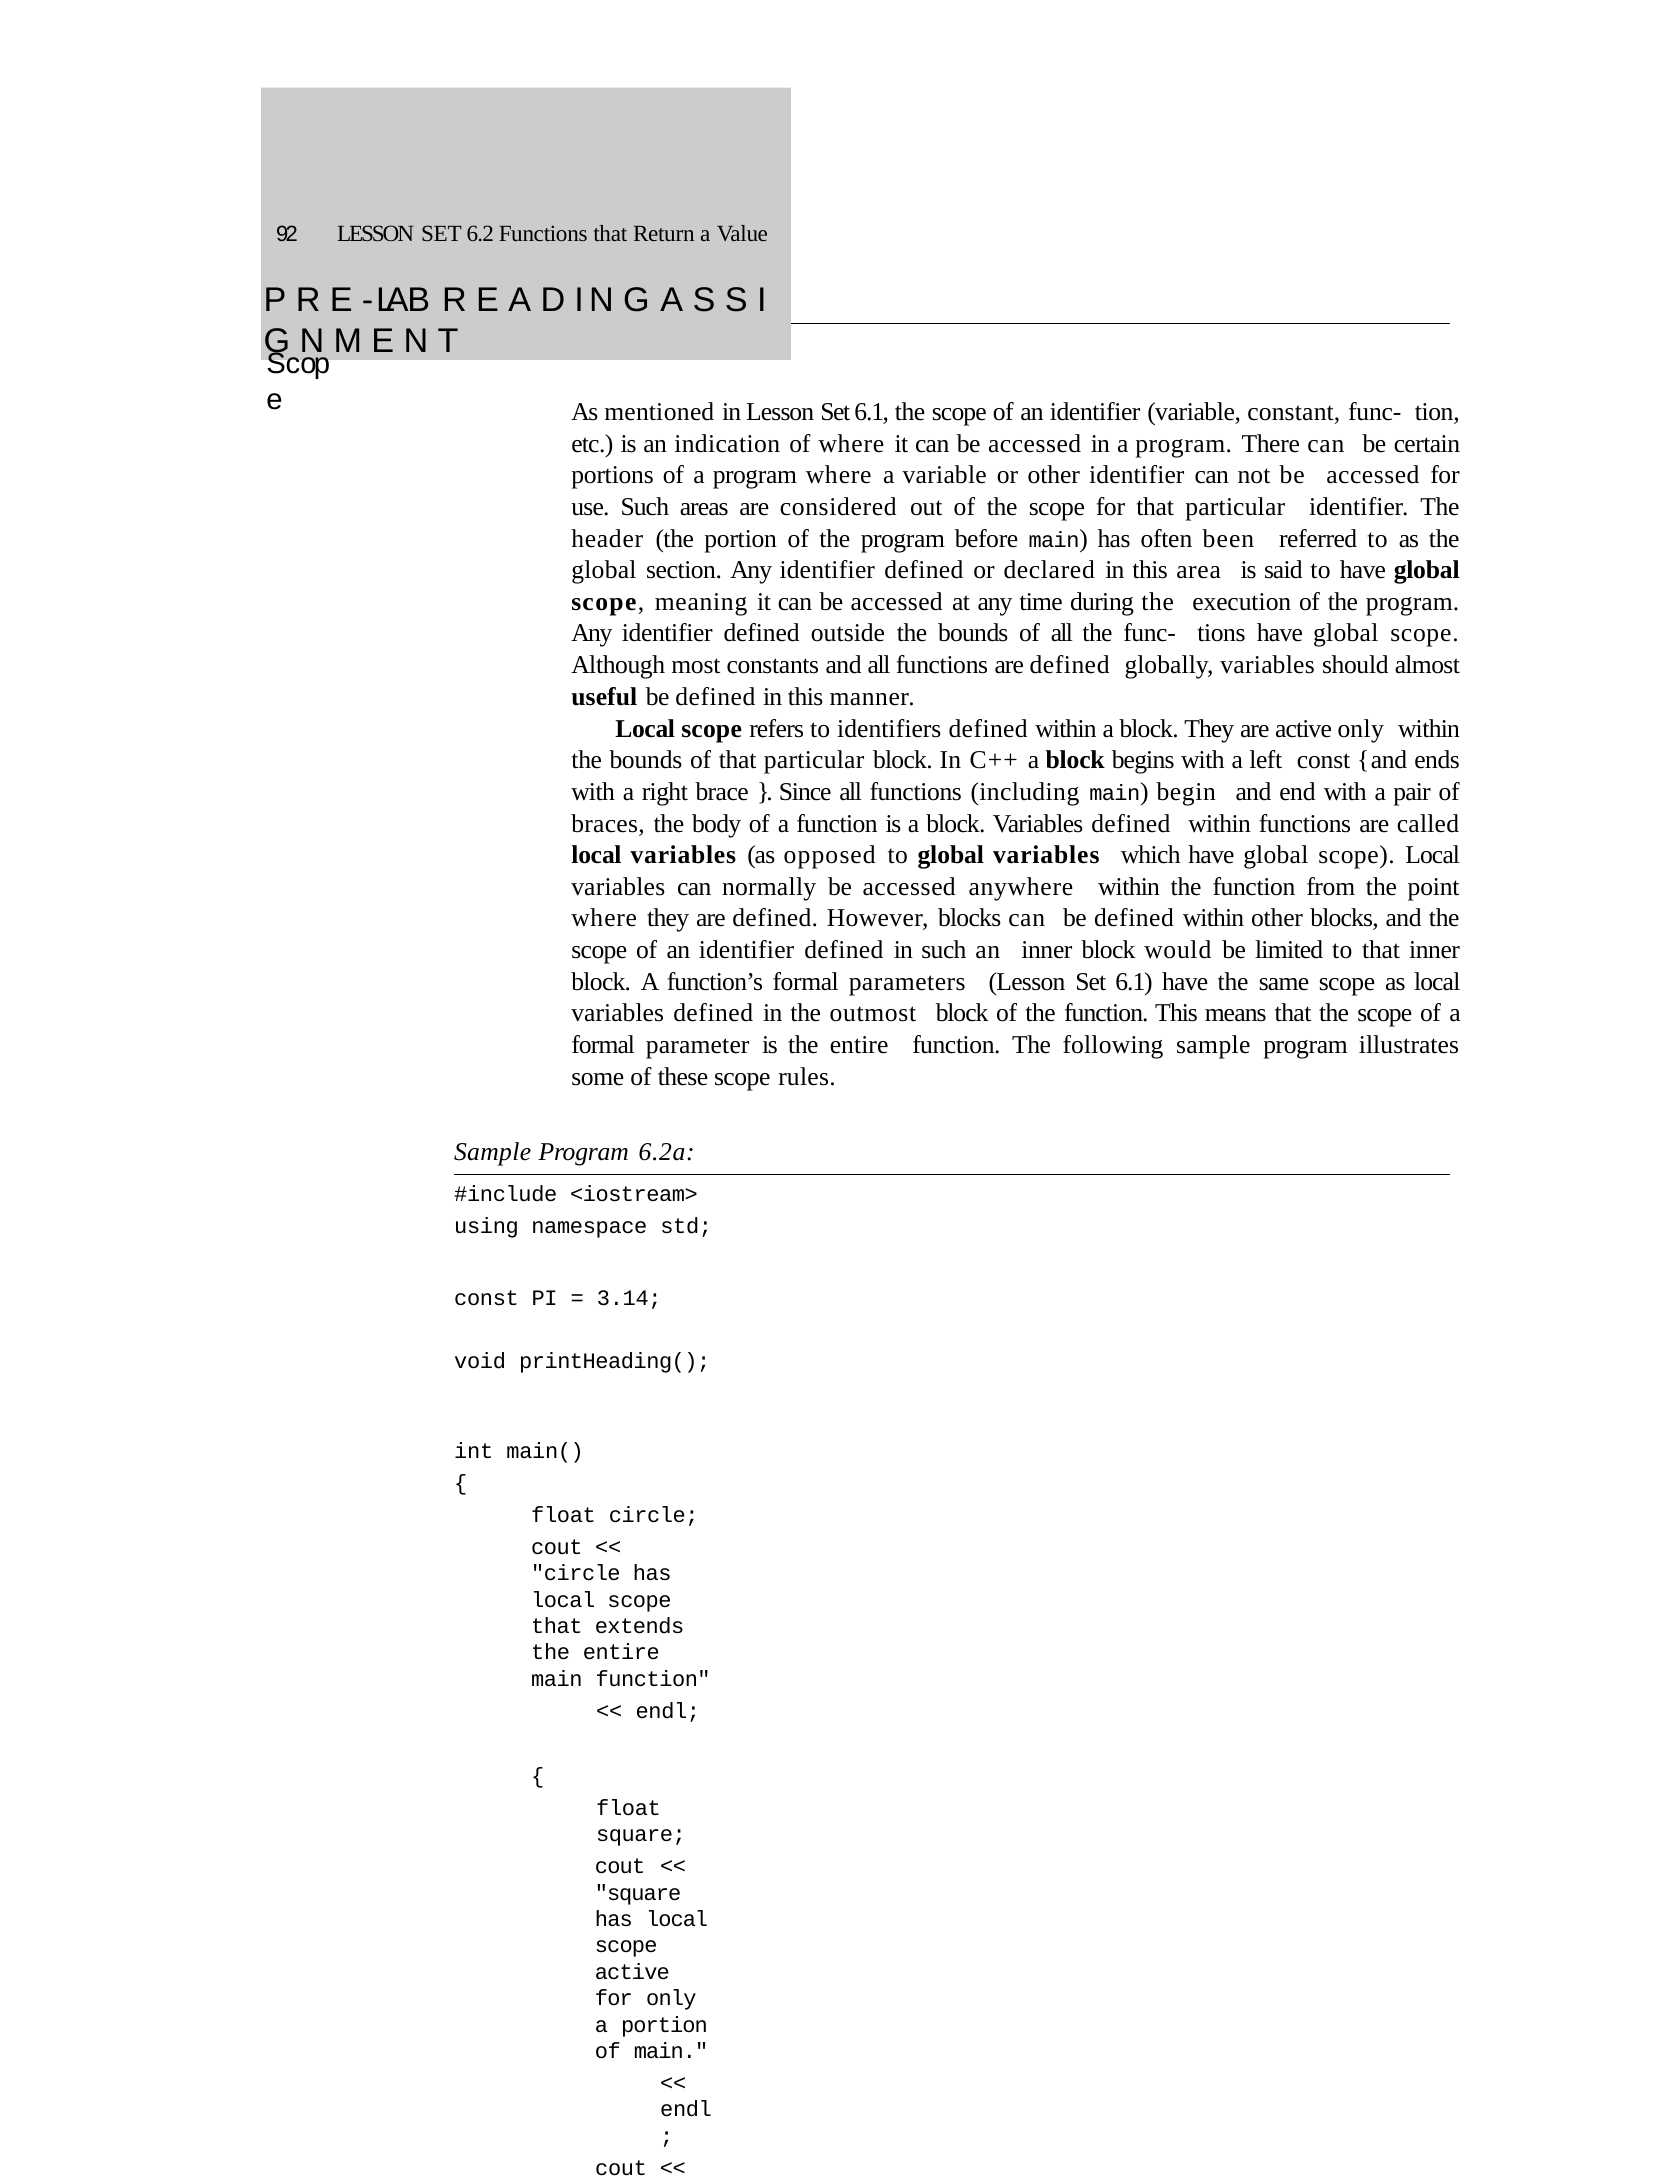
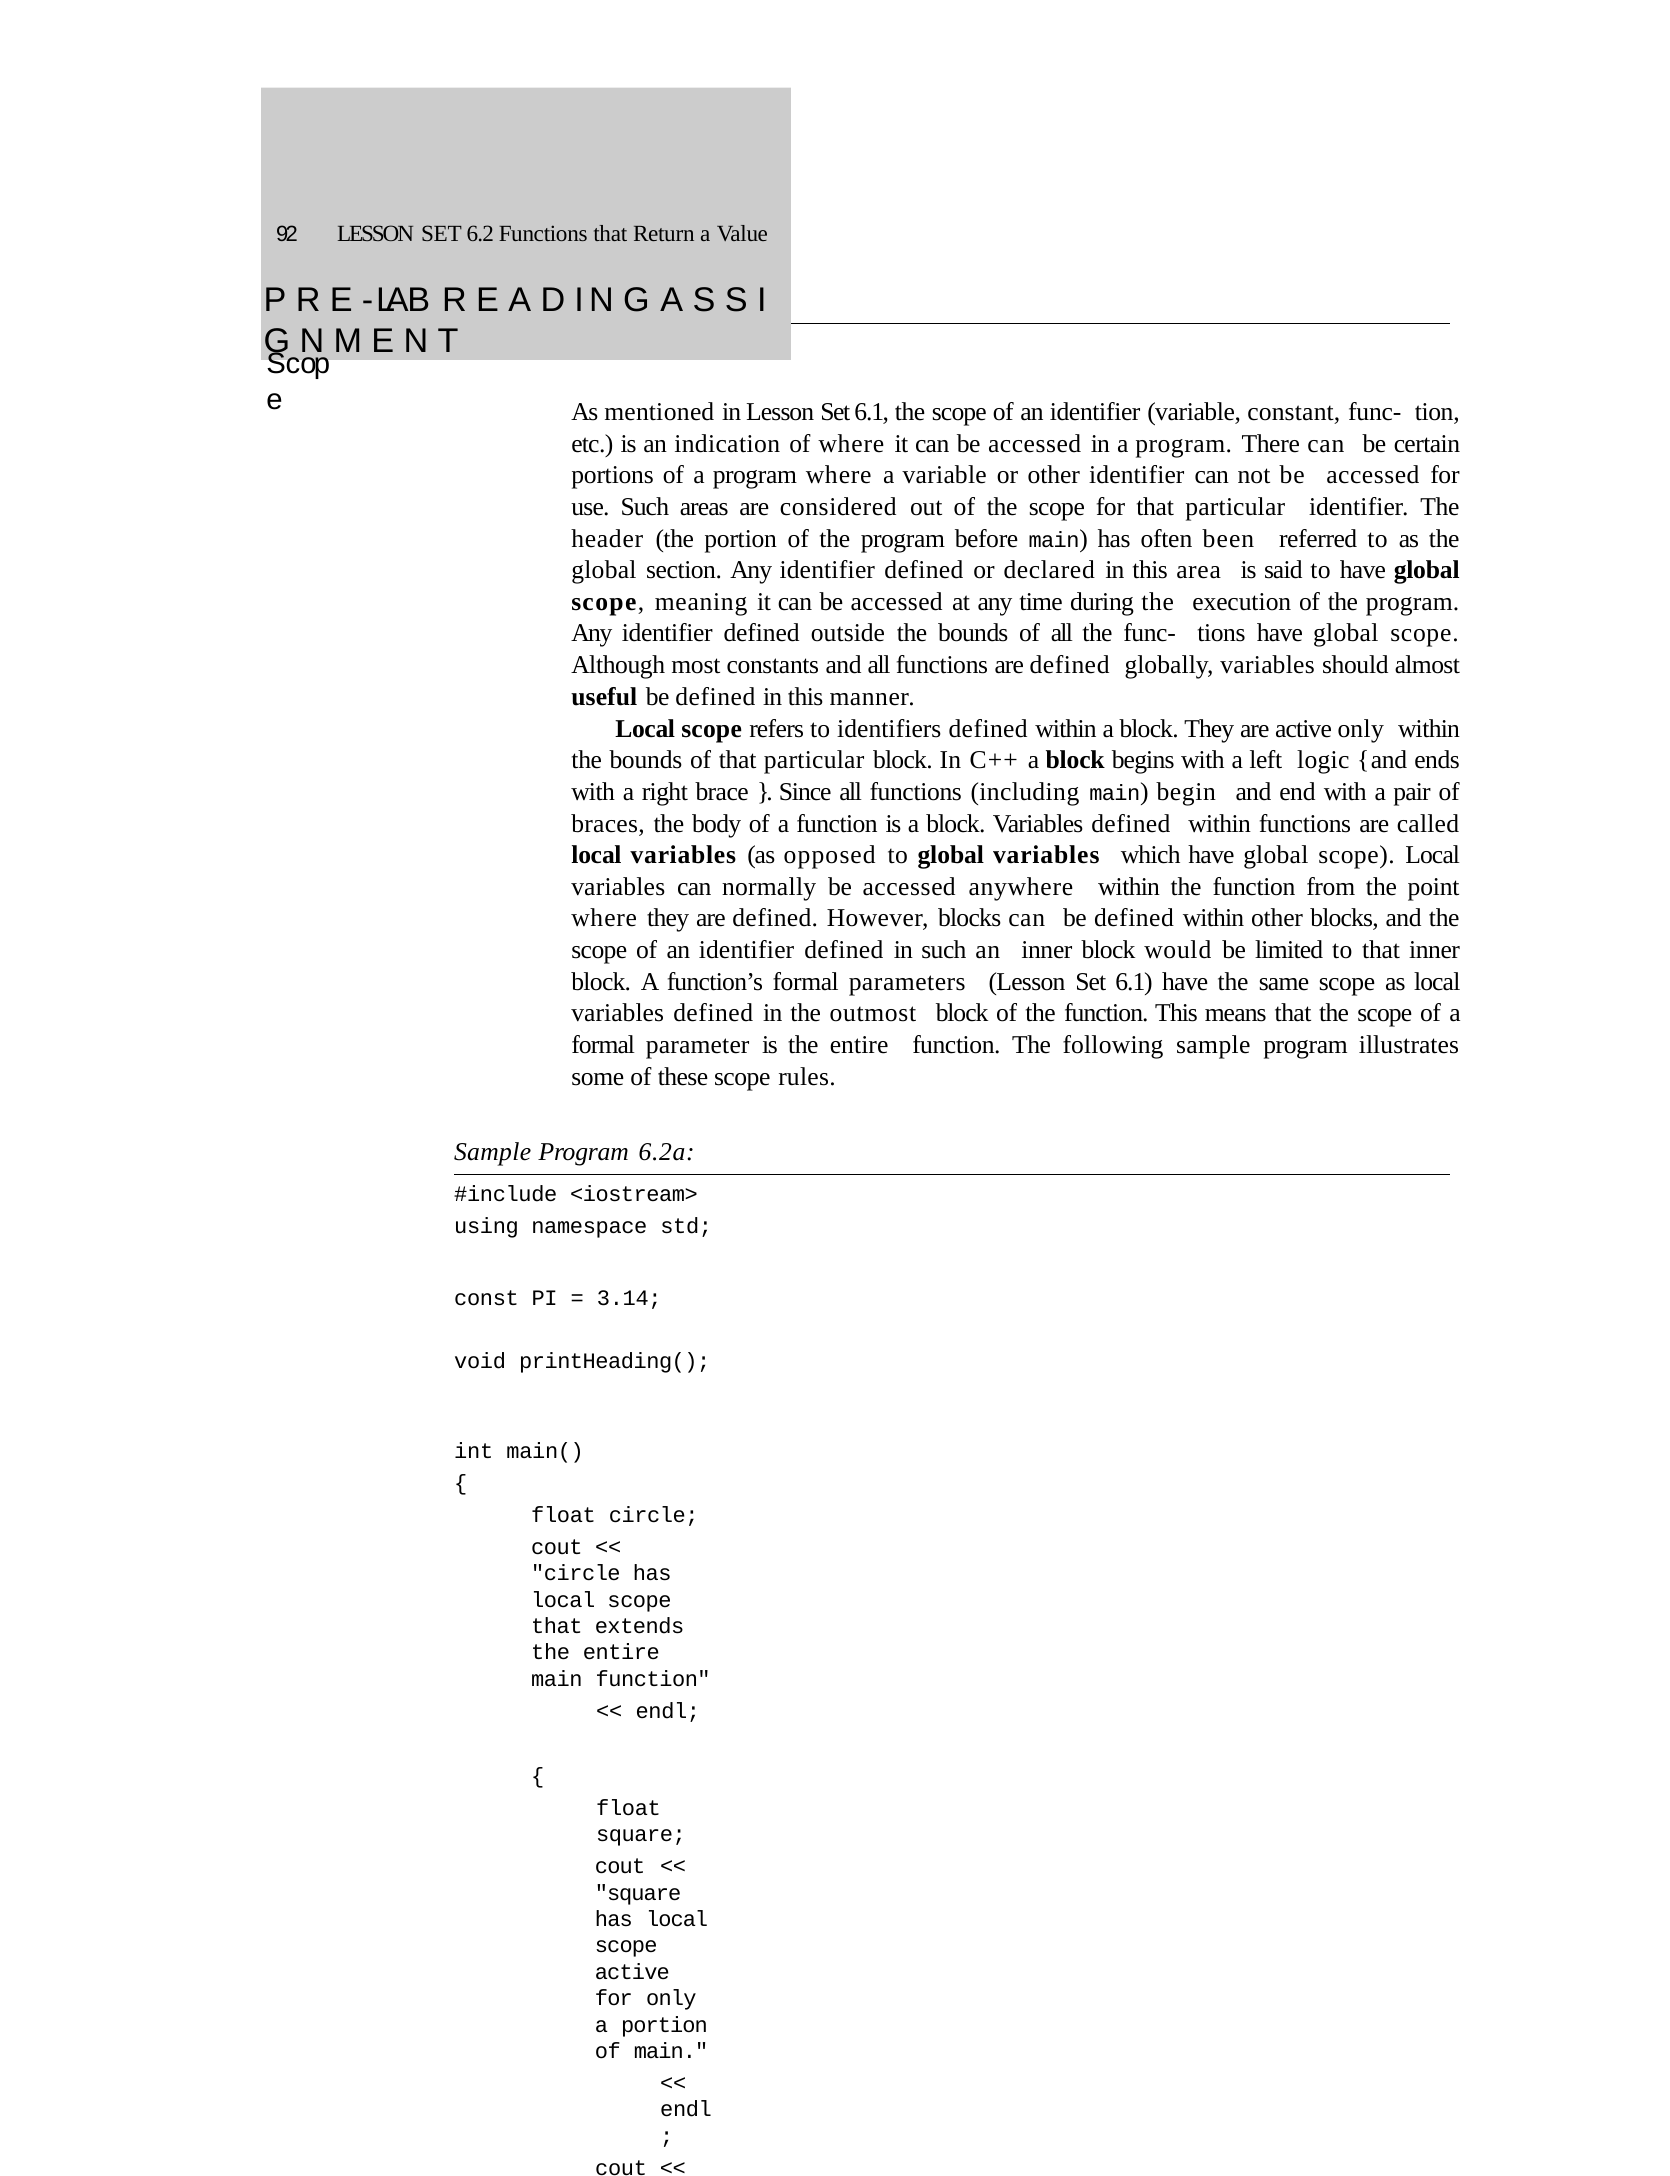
left const: const -> logic (1323, 760)
